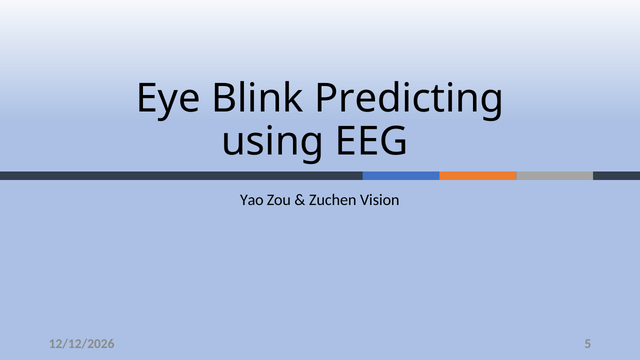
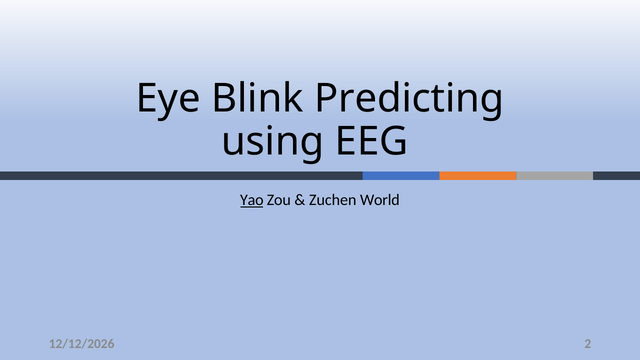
Yao underline: none -> present (252, 200)
Vision: Vision -> World (380, 200)
5: 5 -> 2 (588, 344)
